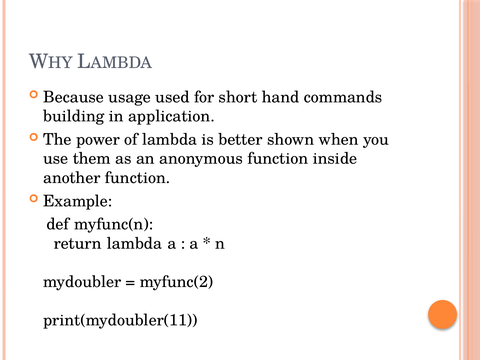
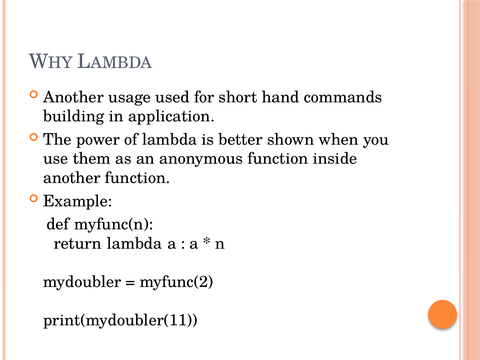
Because: Because -> Another (73, 97)
